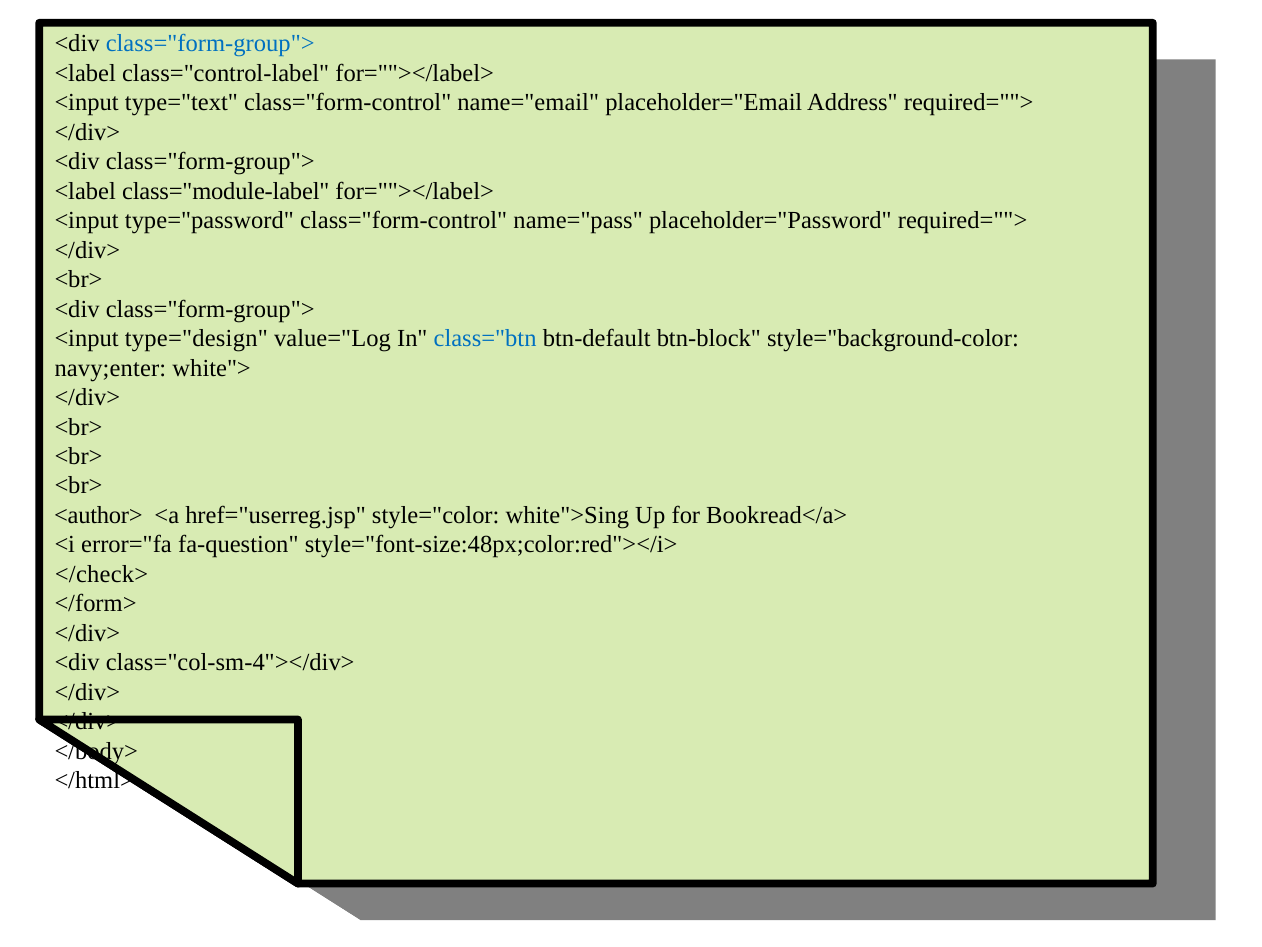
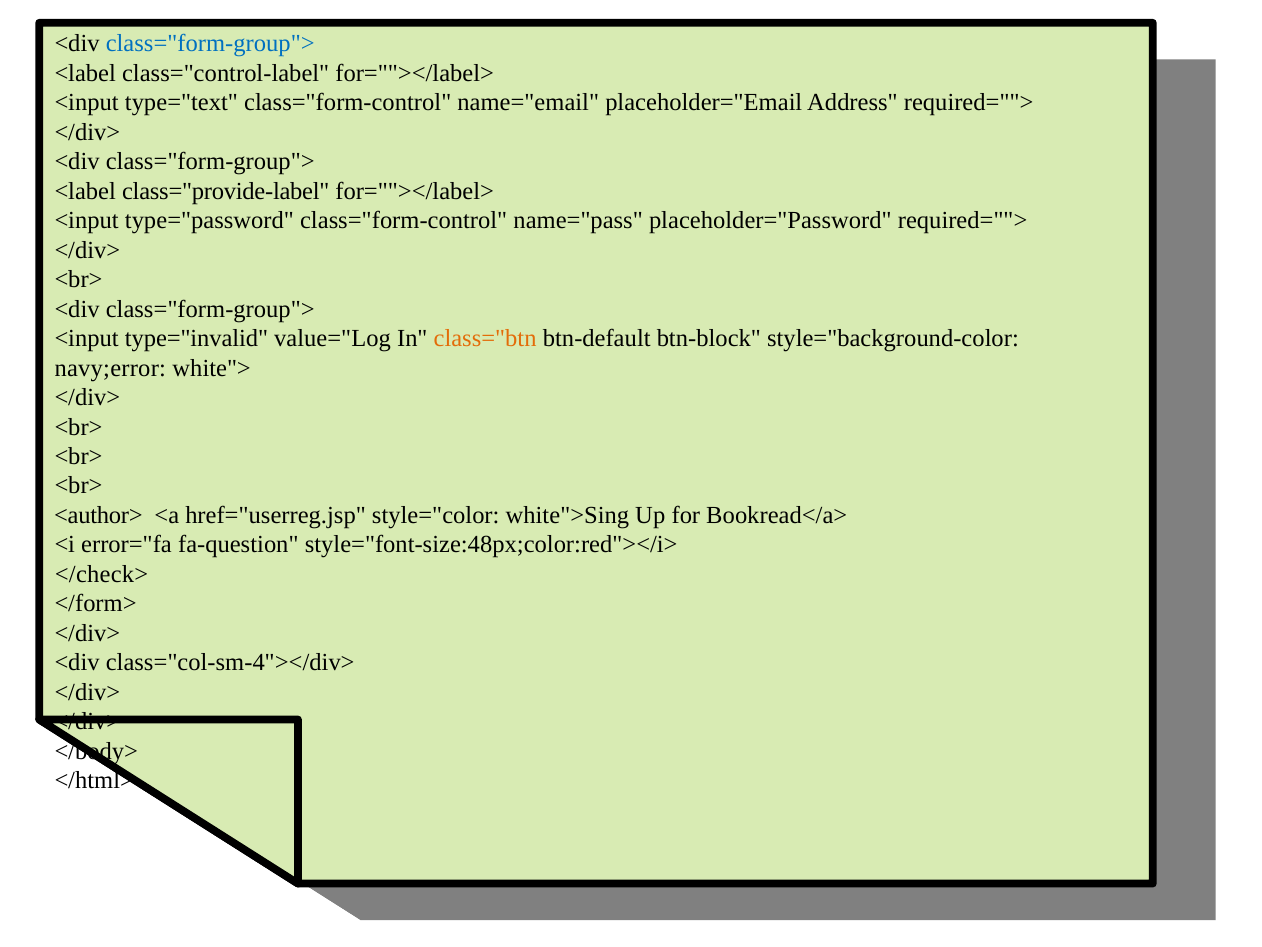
class="module-label: class="module-label -> class="provide-label (226, 191)
type="design: type="design -> type="invalid (196, 338)
class="btn colour: blue -> orange (485, 338)
navy;enter: navy;enter -> navy;error (110, 368)
